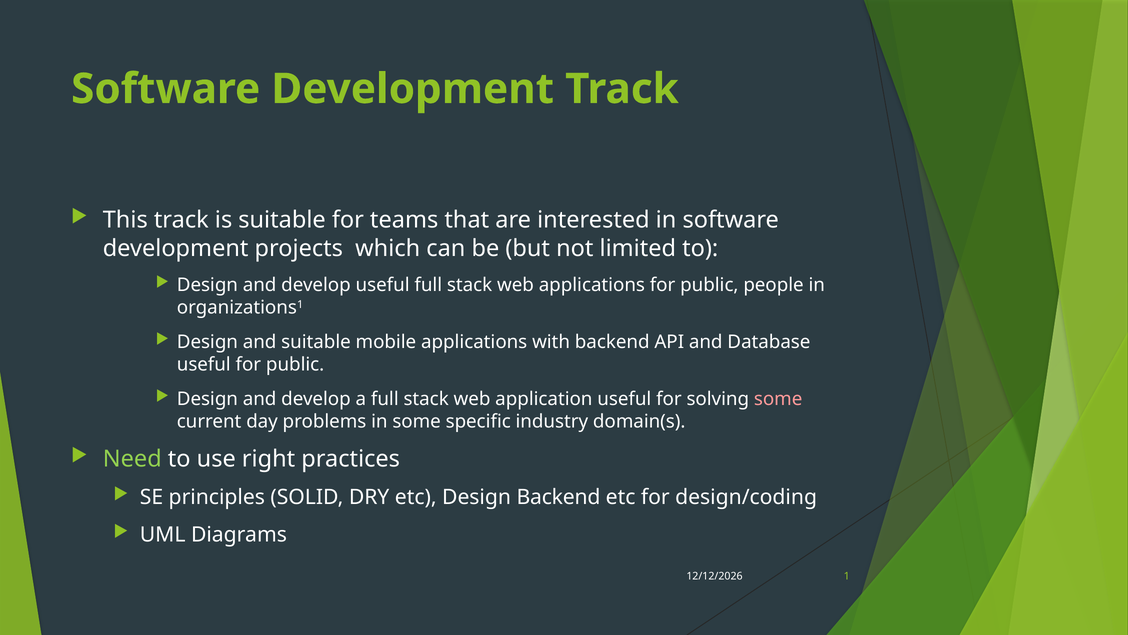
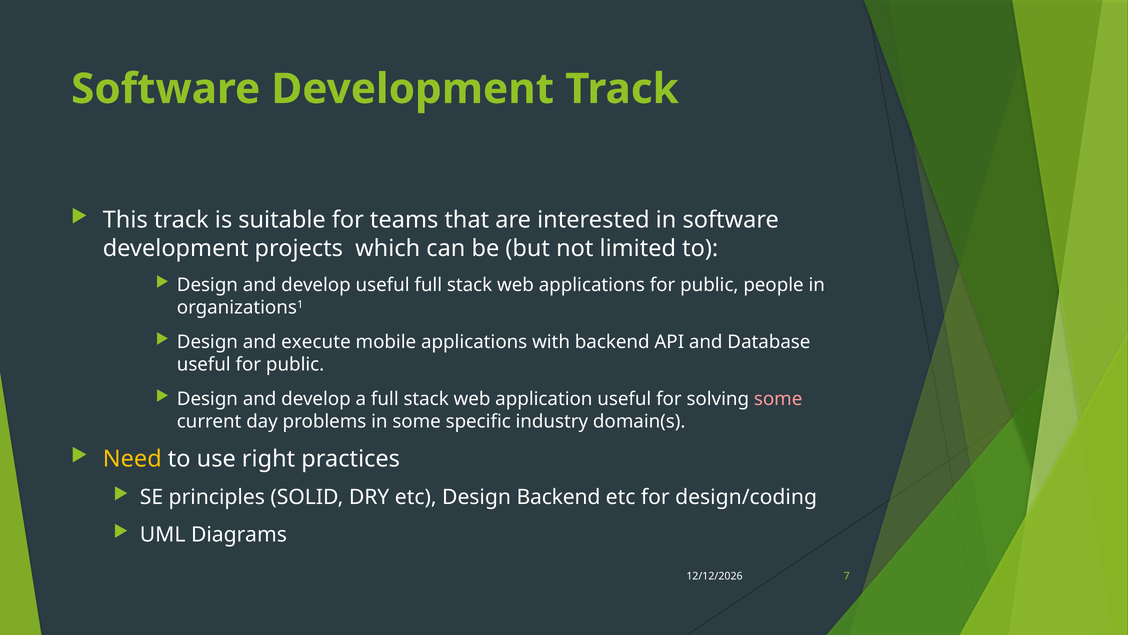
and suitable: suitable -> execute (316, 342)
Need colour: light green -> yellow (132, 459)
1: 1 -> 7 (847, 576)
